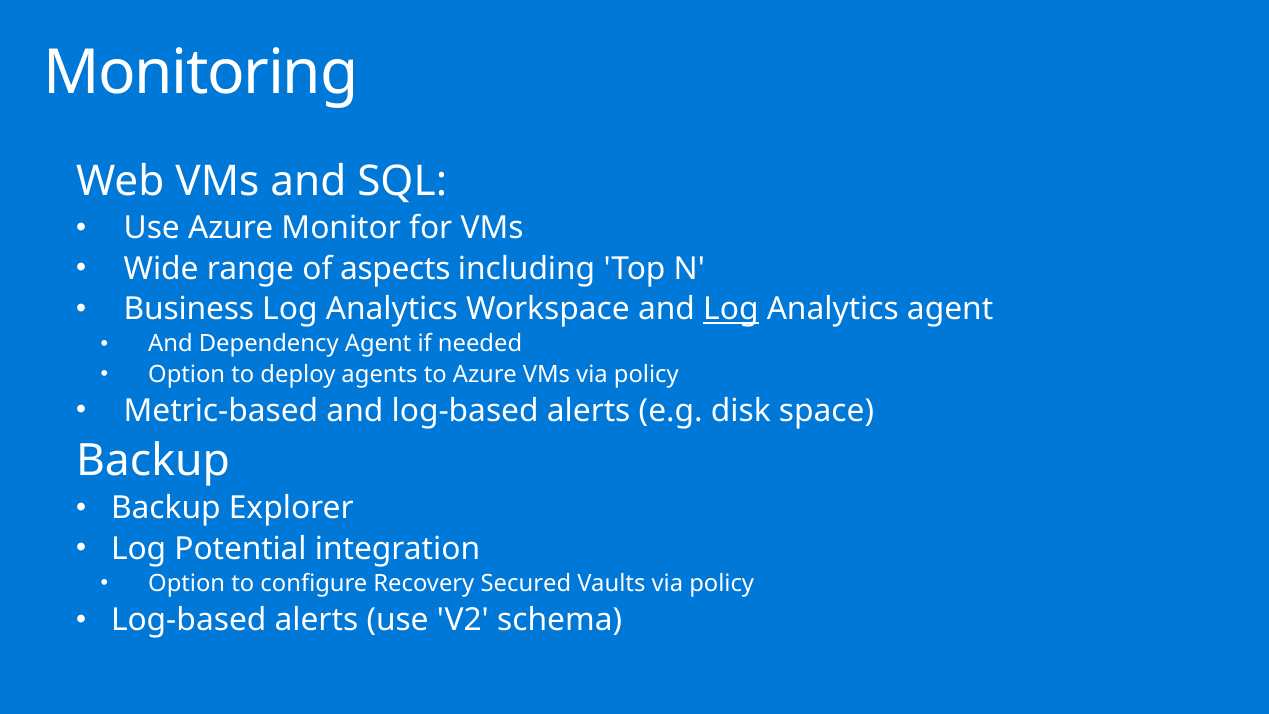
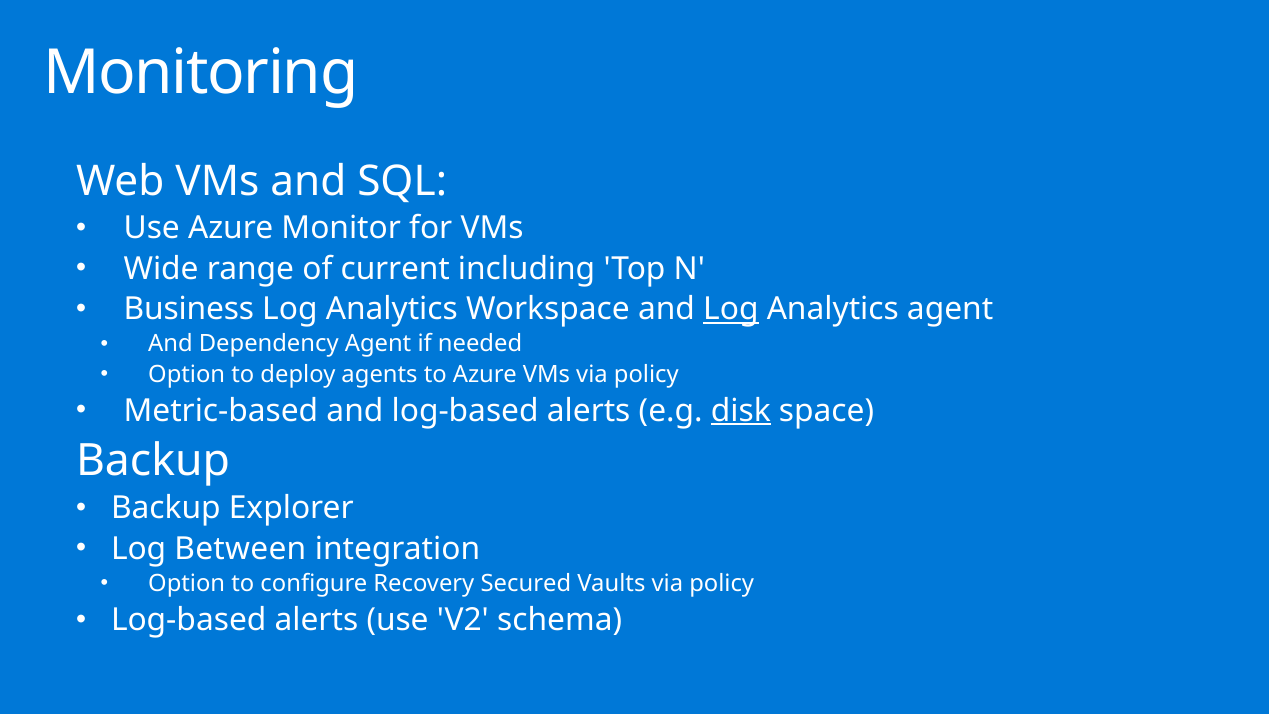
aspects: aspects -> current (395, 268)
disk underline: none -> present (741, 411)
Potential: Potential -> Between (240, 549)
